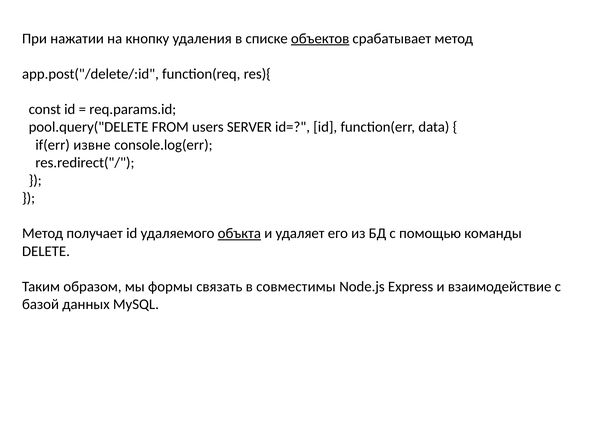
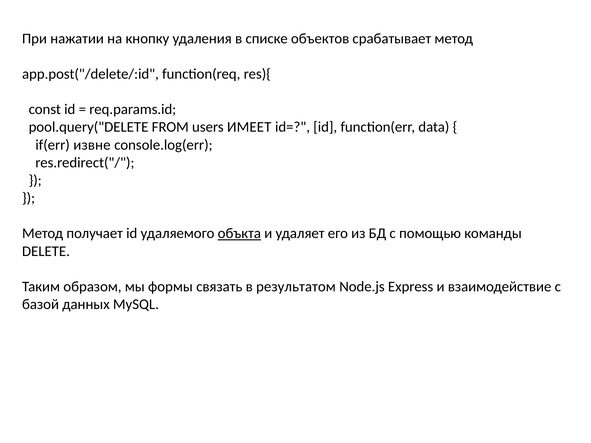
объектов underline: present -> none (320, 39)
SERVER: SERVER -> ИМЕЕТ (249, 127)
совместимы: совместимы -> результатом (296, 287)
